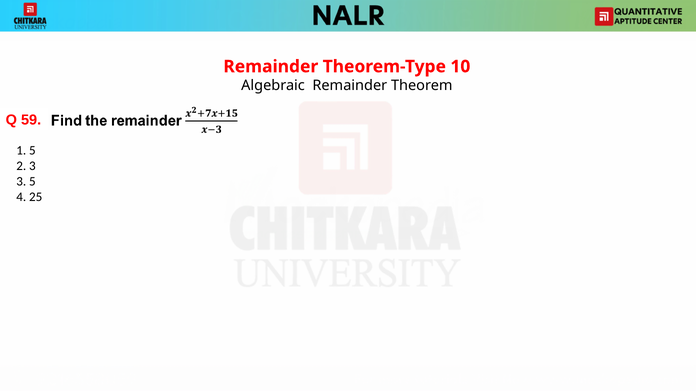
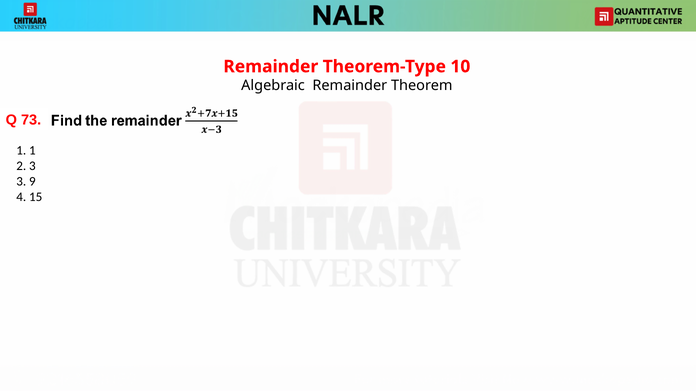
59: 59 -> 73 (31, 120)
1 5: 5 -> 1 (32, 150)
3 5: 5 -> 9 (32, 182)
25: 25 -> 15 (36, 197)
